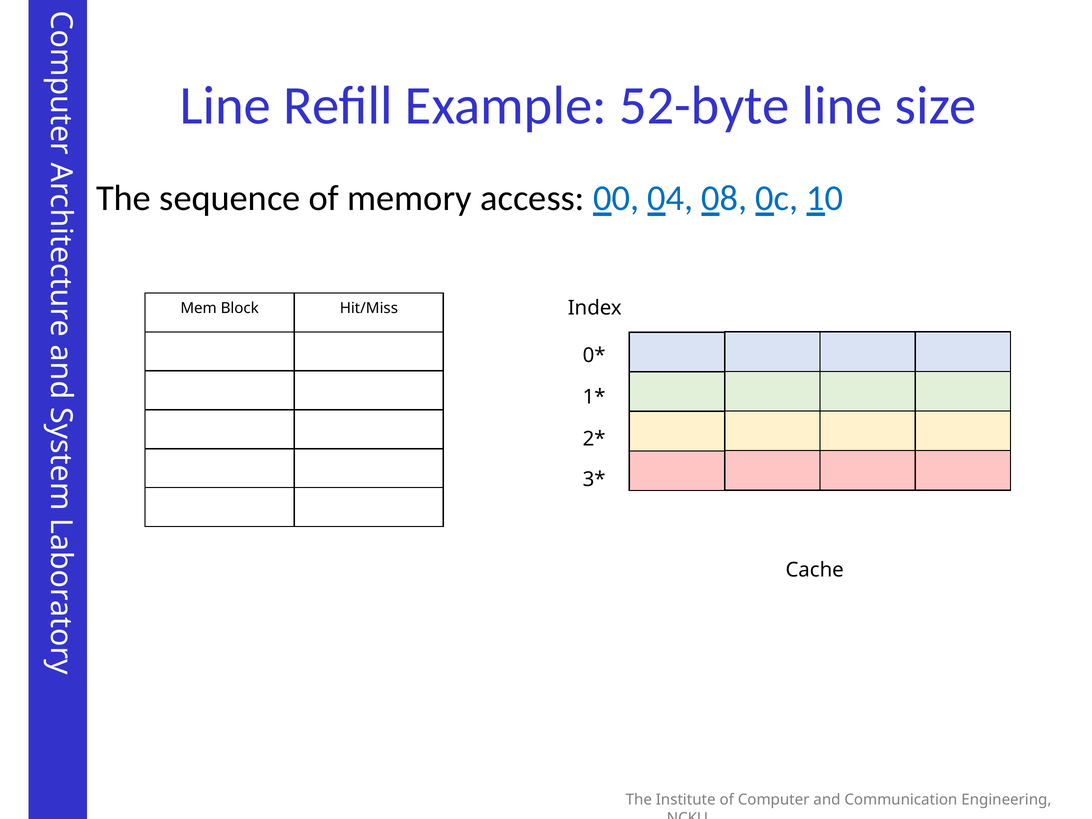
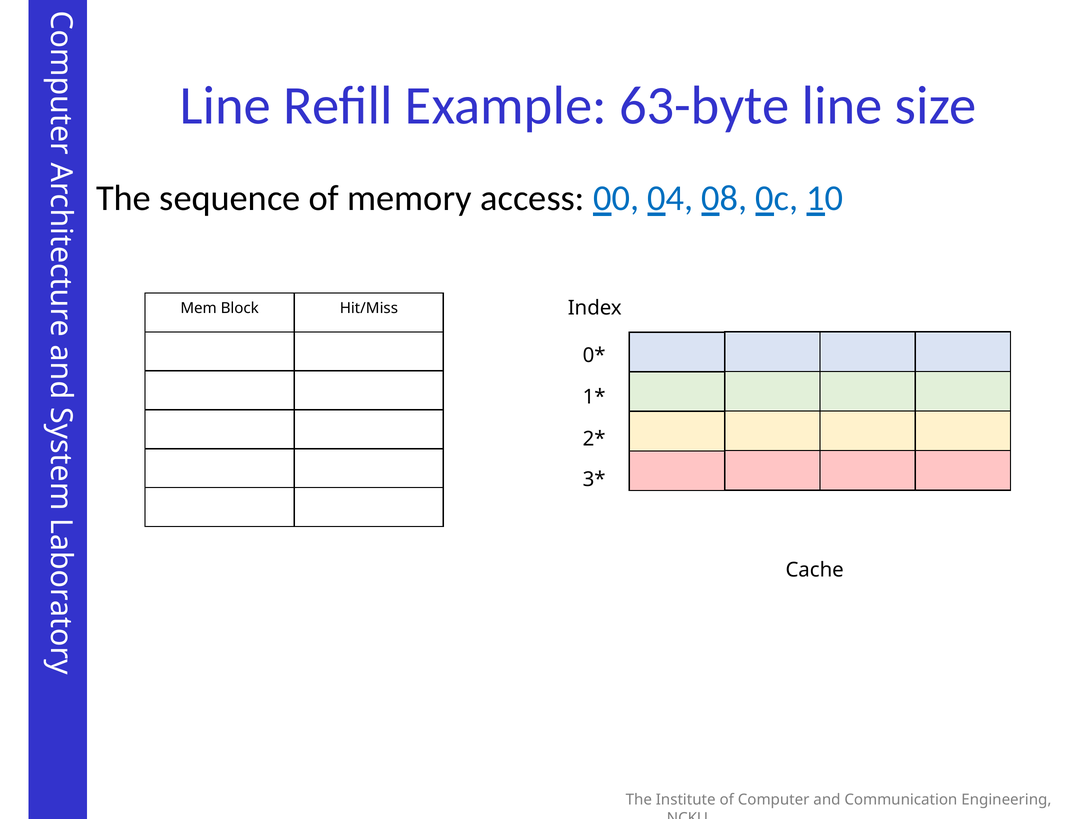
52-byte: 52-byte -> 63-byte (704, 106)
